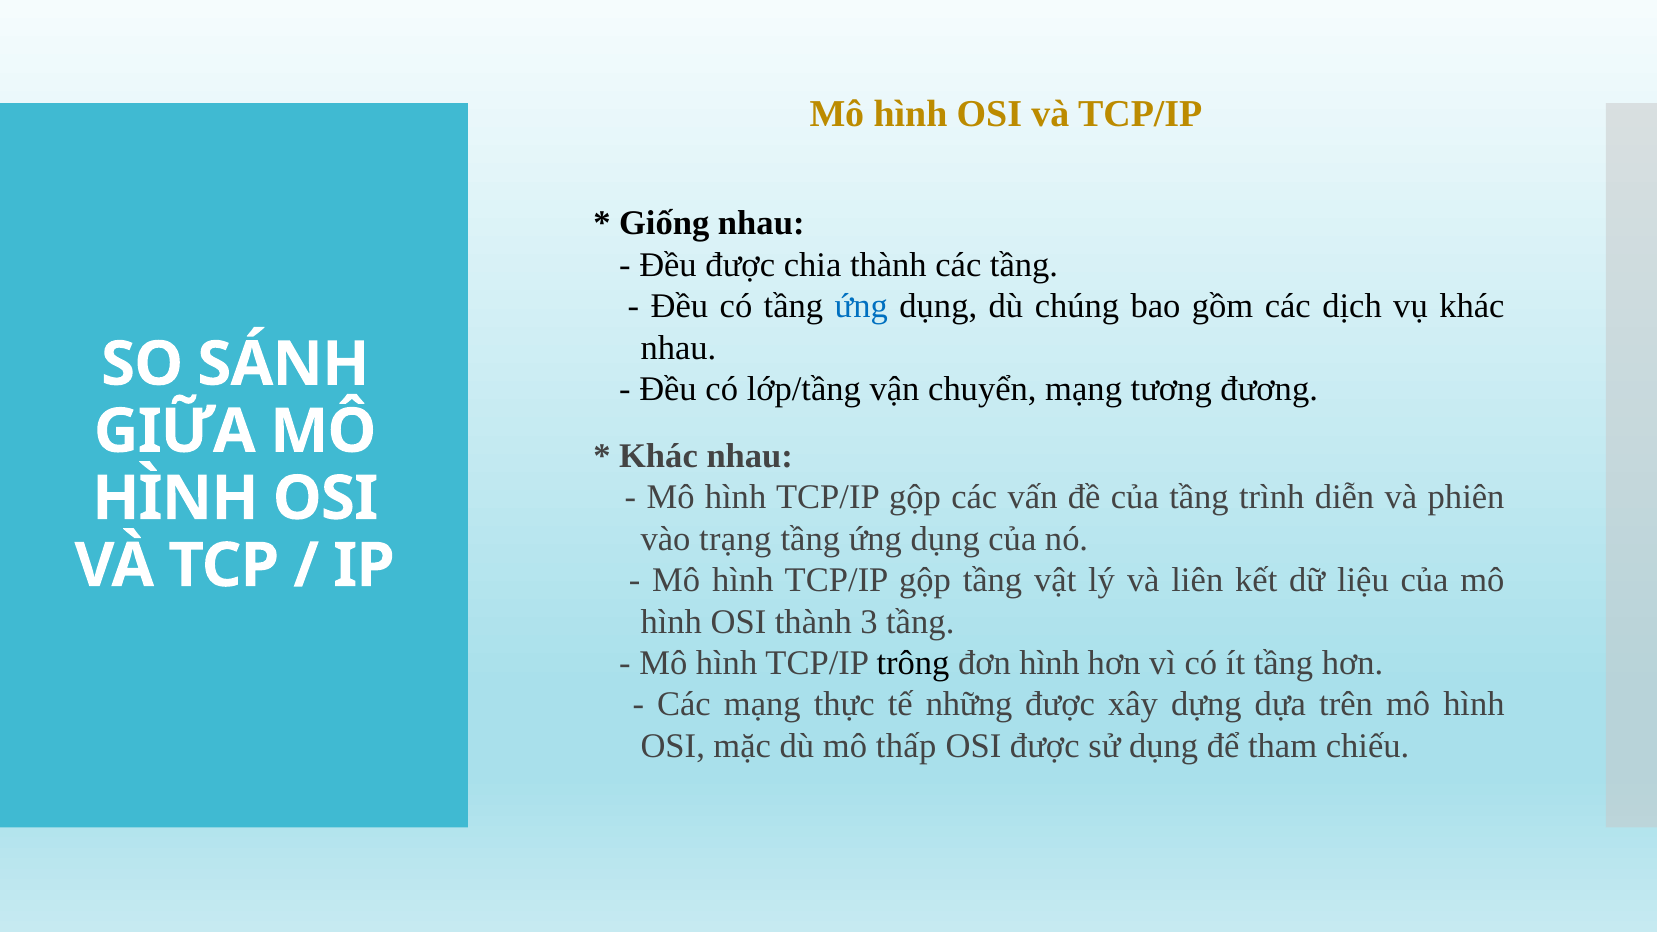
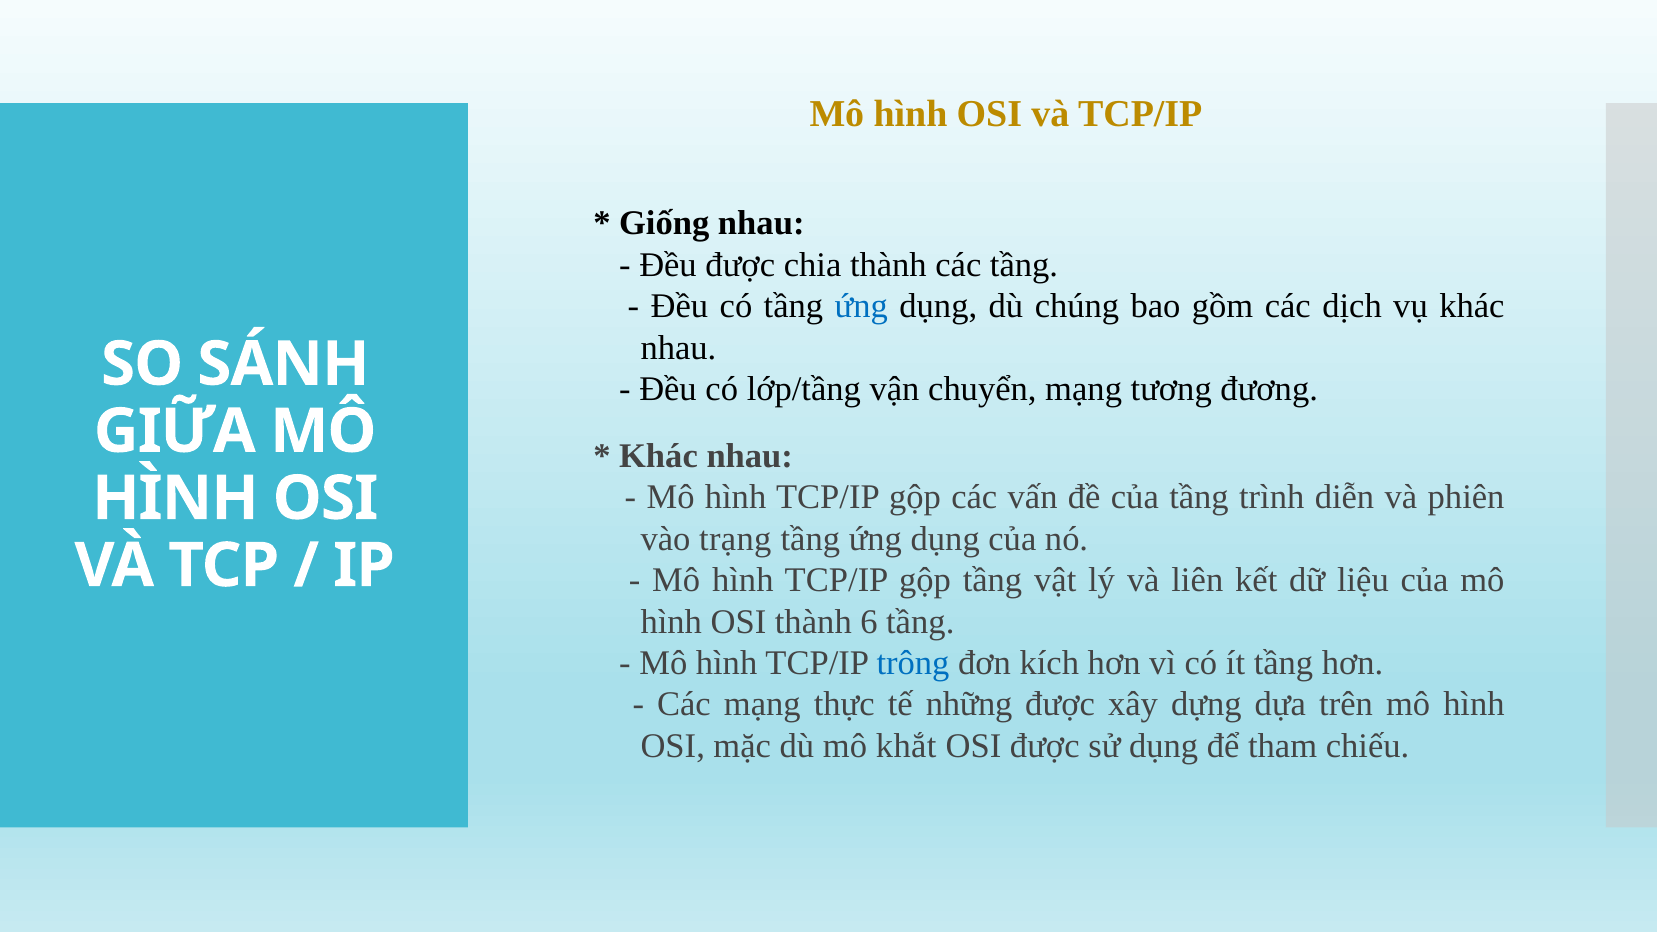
3: 3 -> 6 (869, 622)
trông colour: black -> blue (913, 663)
đơn hình: hình -> kích (1049, 663)
thấp: thấp -> khắt (906, 746)
